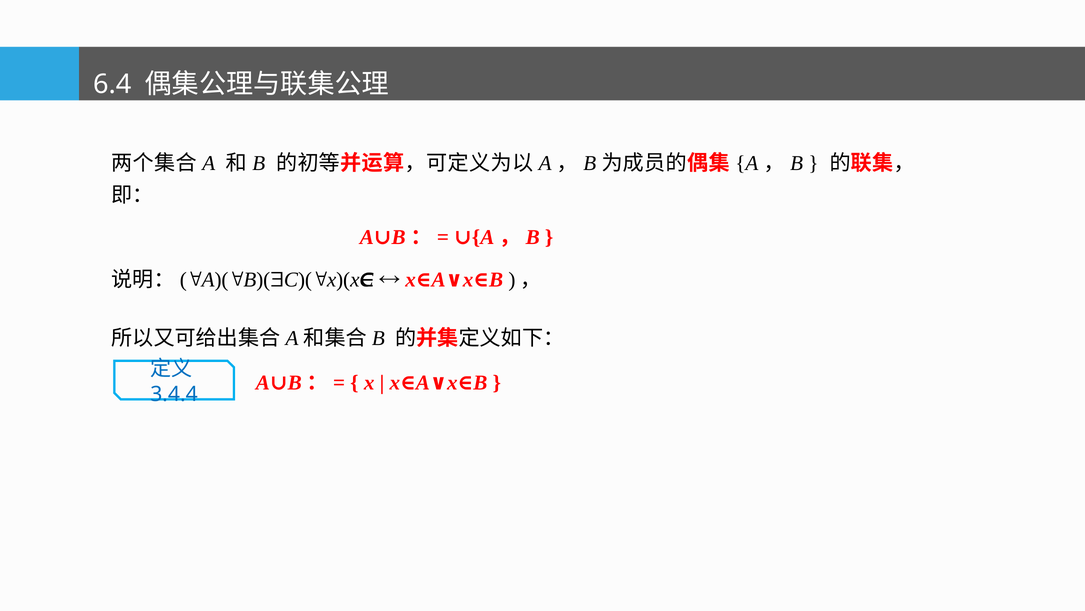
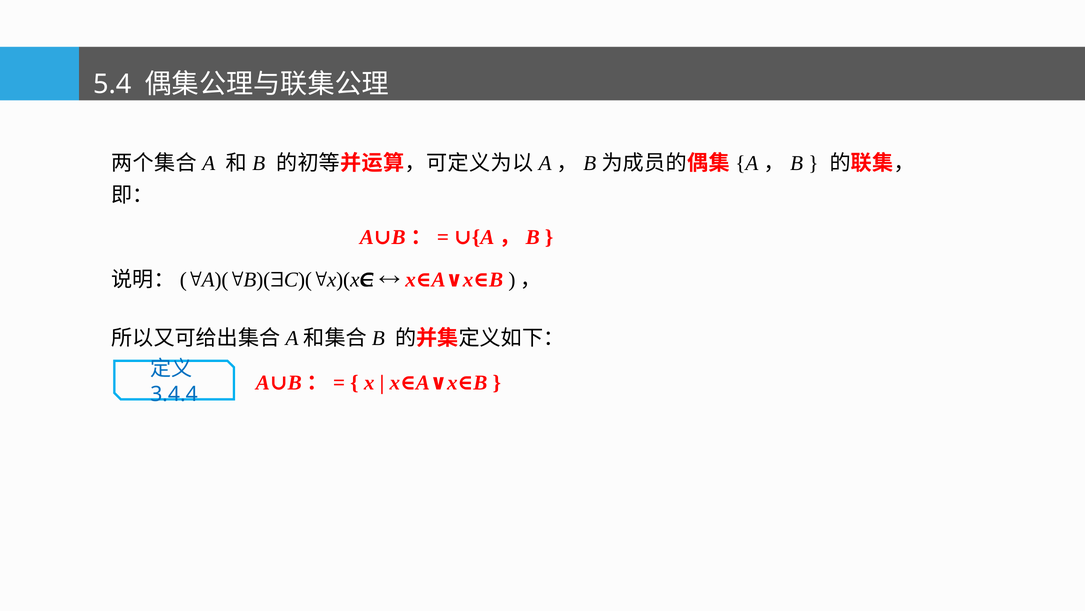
6.4: 6.4 -> 5.4 (112, 84)
